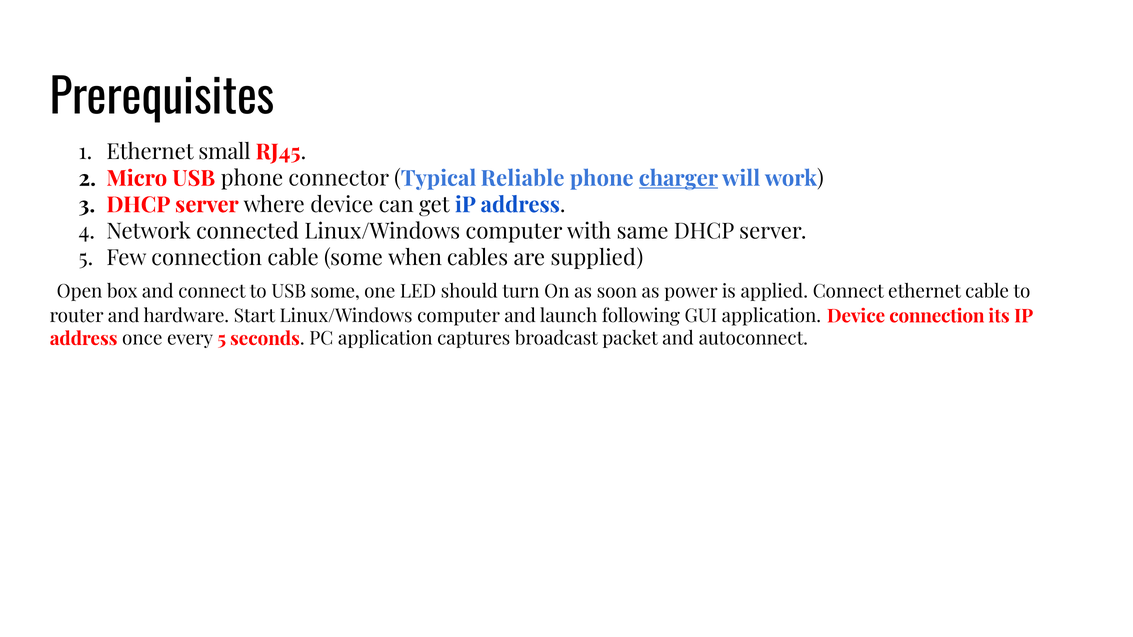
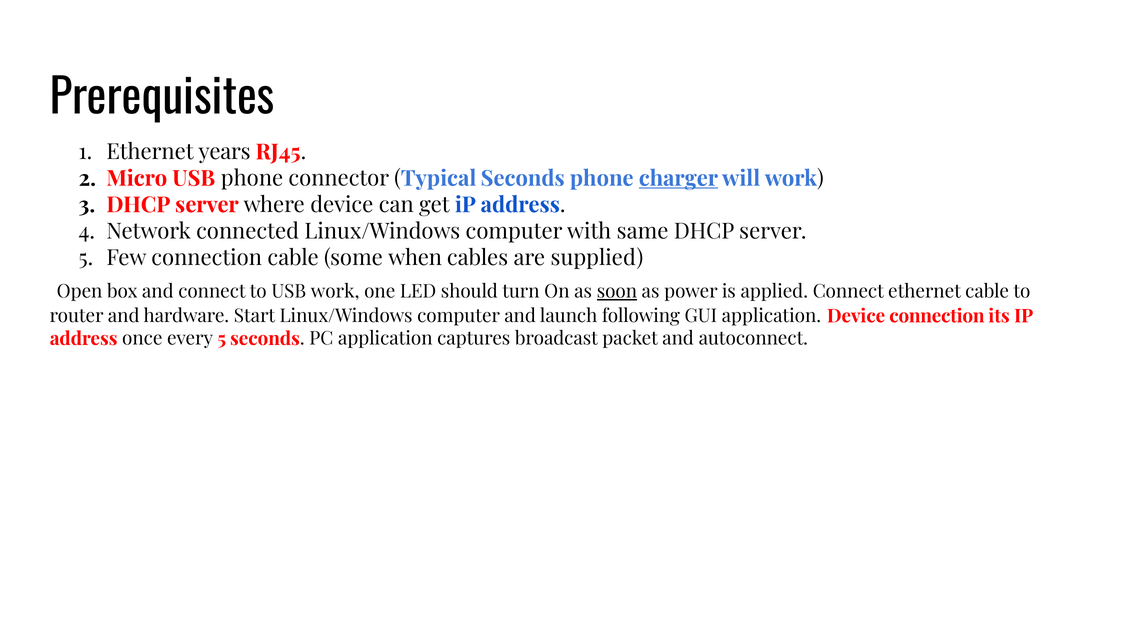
small: small -> years (225, 152)
Typical Reliable: Reliable -> Seconds (523, 179)
USB some: some -> work (335, 292)
soon underline: none -> present (617, 292)
